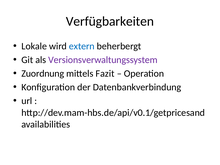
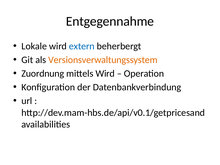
Verfügbarkeiten: Verfügbarkeiten -> Entgegennahme (110, 21)
Versionsverwaltungssystem colour: purple -> orange (103, 60)
mittels Fazit: Fazit -> Wird (105, 74)
